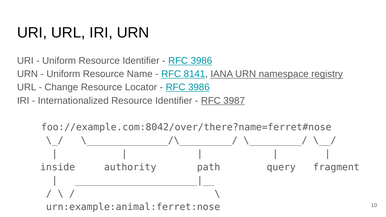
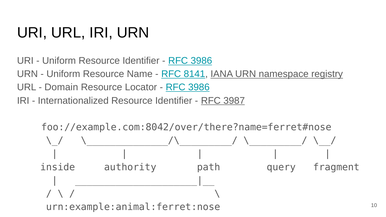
Change: Change -> Domain (61, 87)
